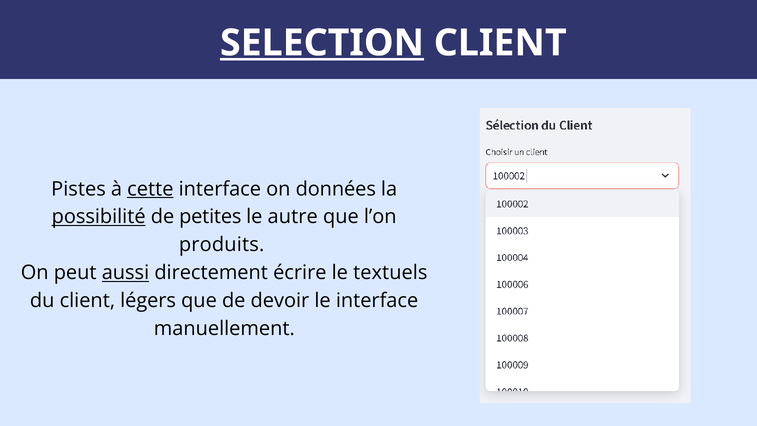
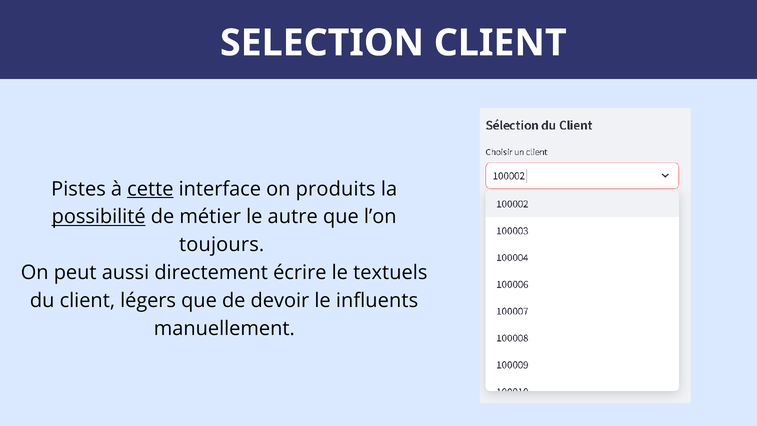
SELECTION underline: present -> none (322, 43)
données: données -> produits (336, 189)
petites: petites -> métier (210, 217)
produits: produits -> toujours (222, 245)
aussi underline: present -> none (125, 273)
le interface: interface -> influents (377, 301)
